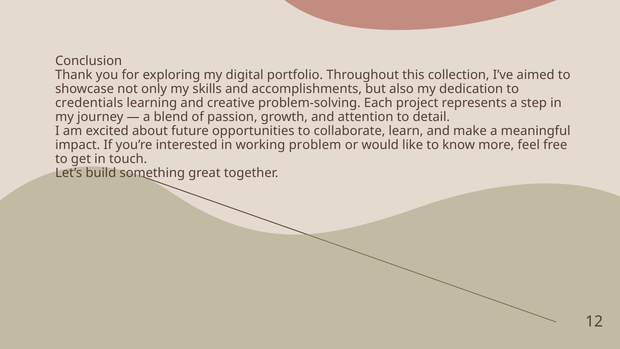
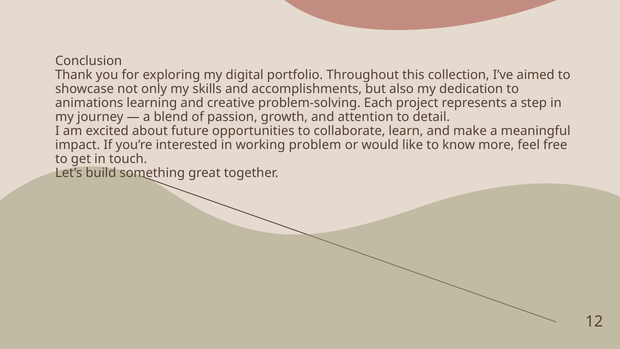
credentials: credentials -> animations (89, 103)
